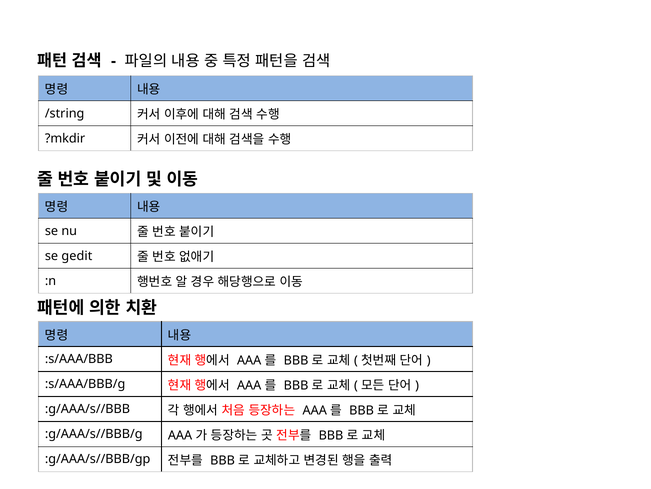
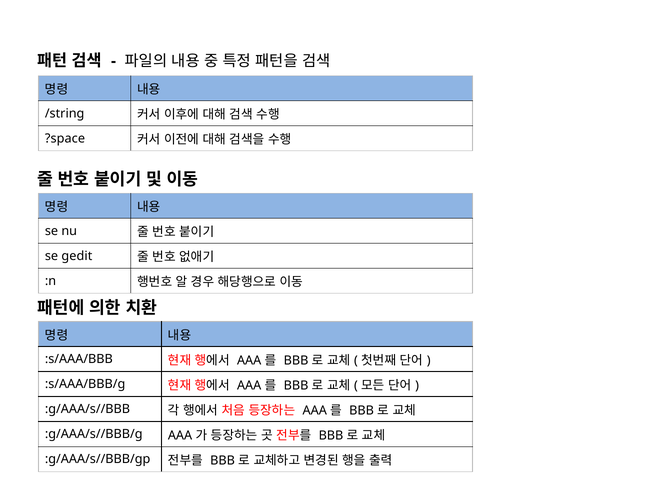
?mkdir: ?mkdir -> ?space (65, 138)
